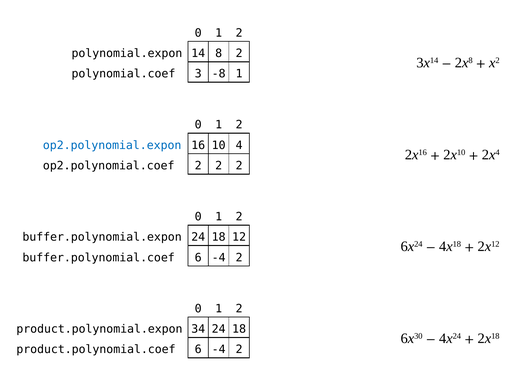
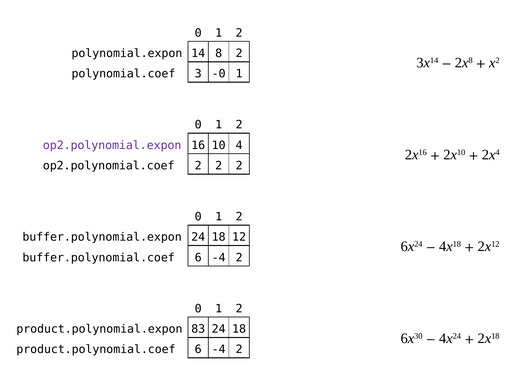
-8: -8 -> -0 (219, 74)
op2.polynomial.expon colour: blue -> purple (112, 145)
34: 34 -> 83 (198, 329)
